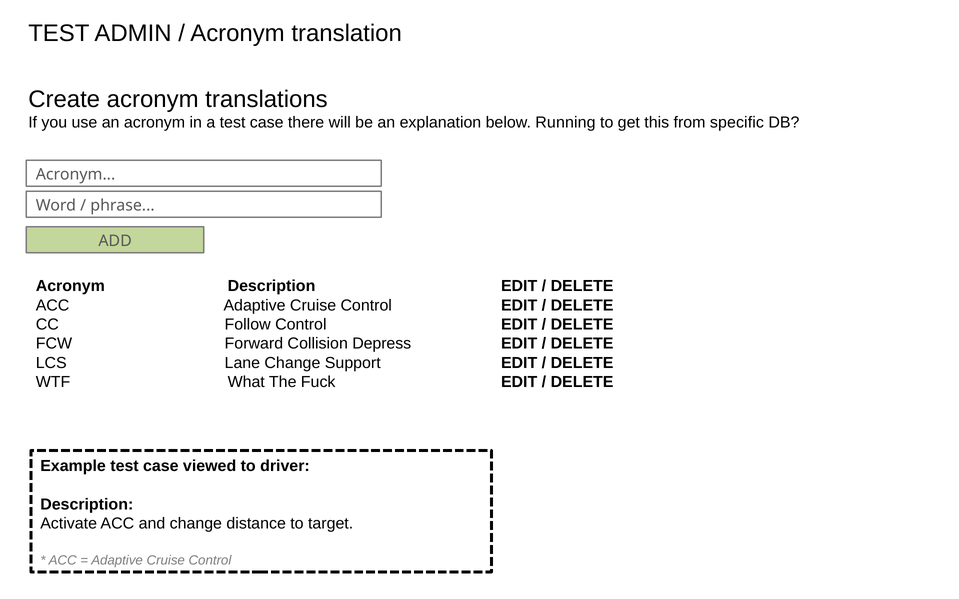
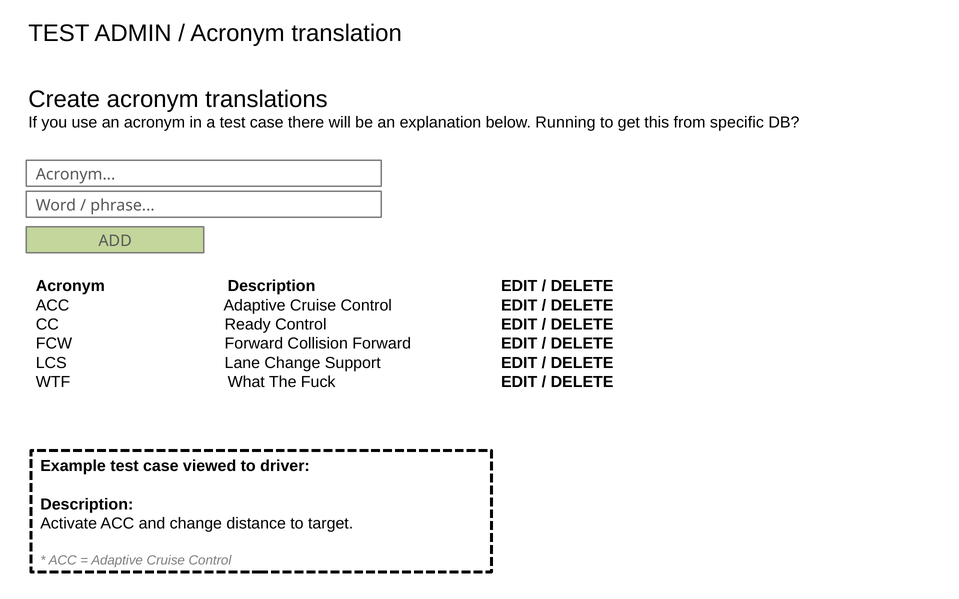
Follow: Follow -> Ready (248, 325)
Collision Depress: Depress -> Forward (382, 344)
